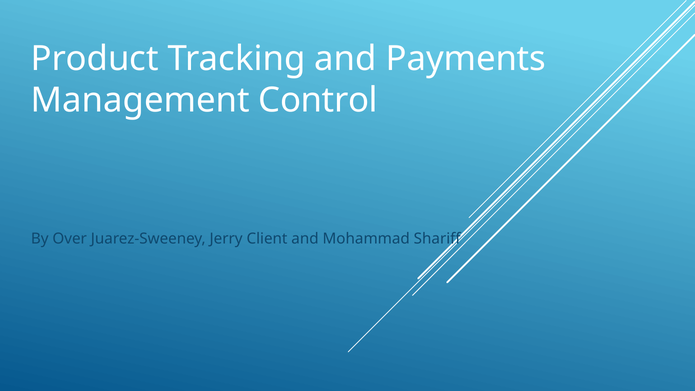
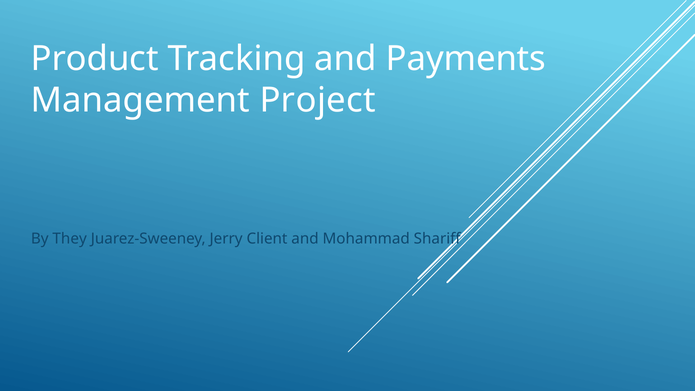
Control: Control -> Project (318, 100)
Over: Over -> They (70, 239)
